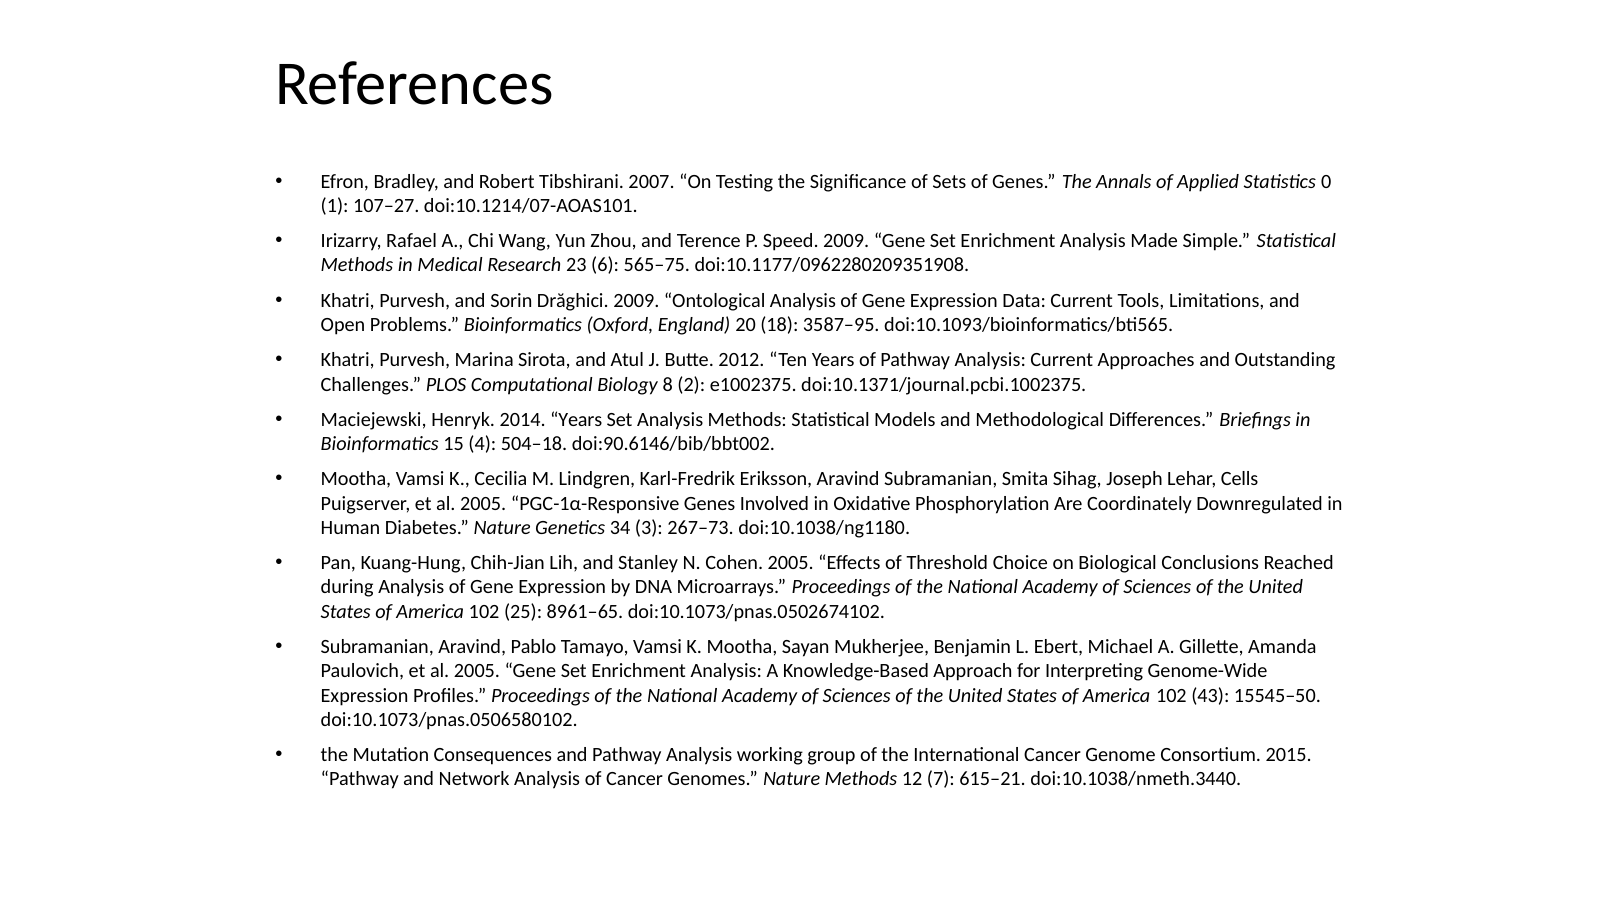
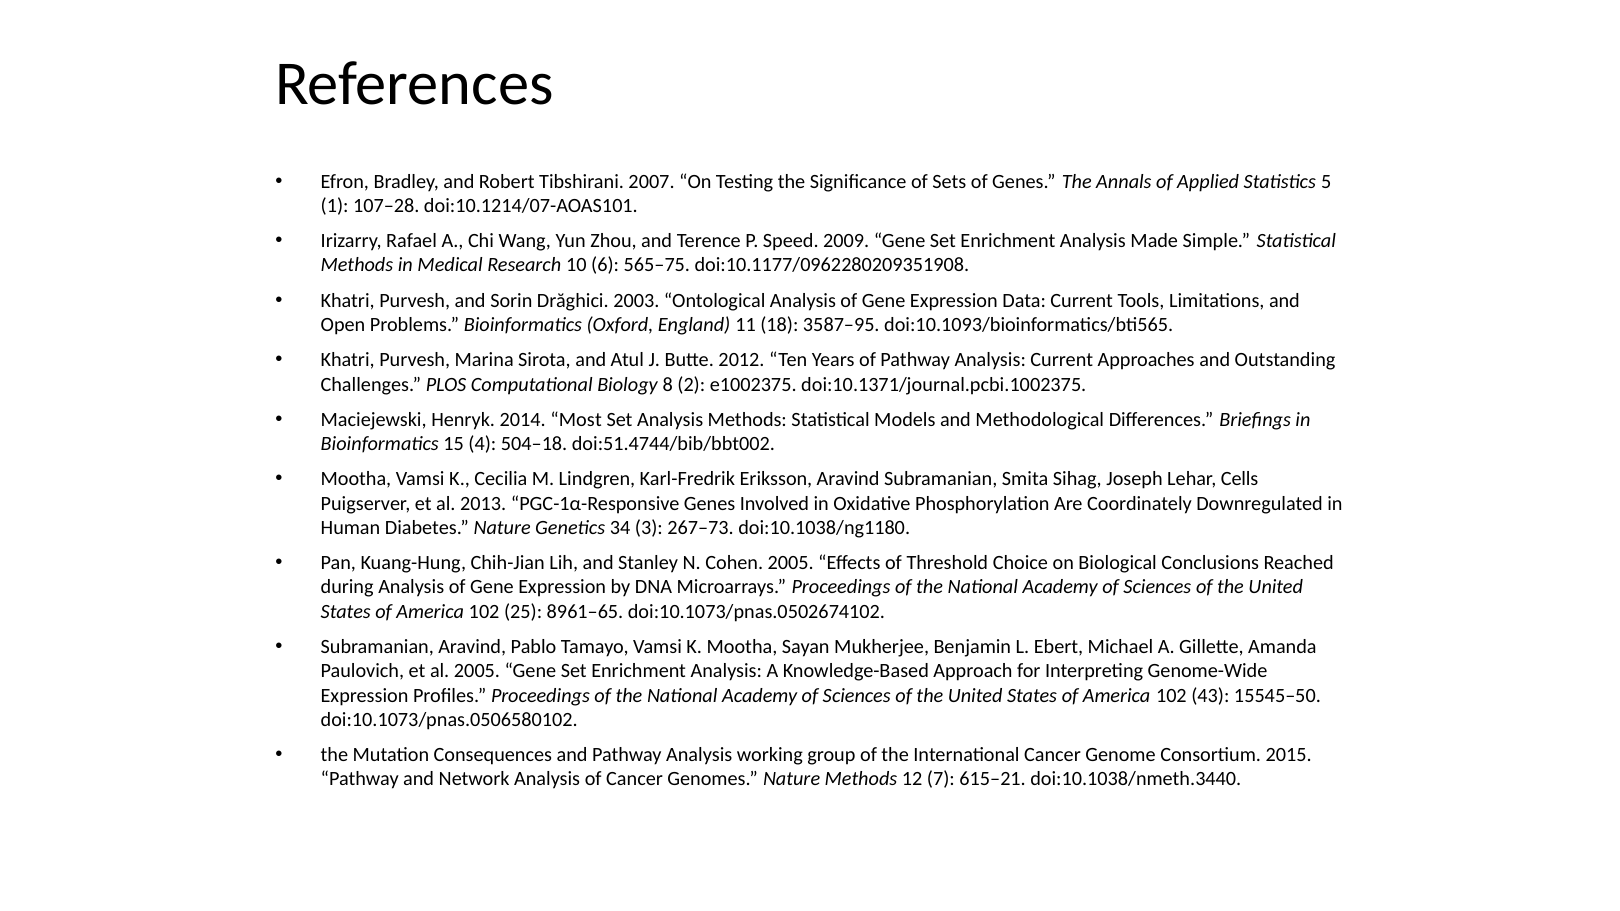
0: 0 -> 5 (1326, 182)
107–27: 107–27 -> 107–28 (386, 206)
23: 23 -> 10 (576, 265)
Drăghici 2009: 2009 -> 2003 (636, 301)
20: 20 -> 11 (746, 325)
2014 Years: Years -> Most (576, 420)
doi:90.6146/bib/bbt002: doi:90.6146/bib/bbt002 -> doi:51.4744/bib/bbt002 (673, 444)
Puigserver et al 2005: 2005 -> 2013 (483, 504)
